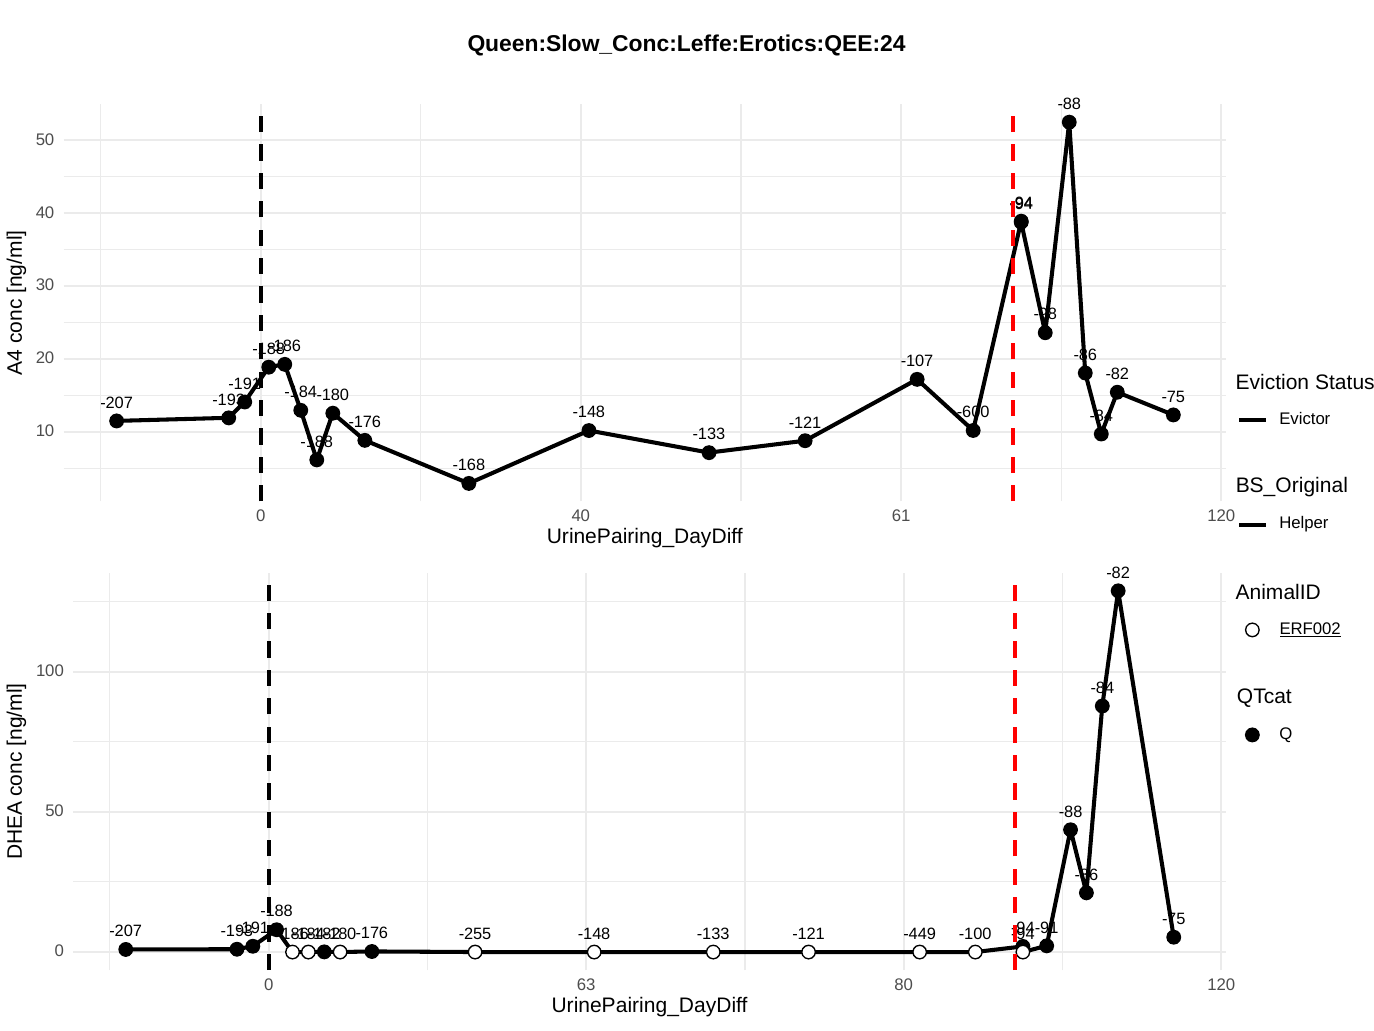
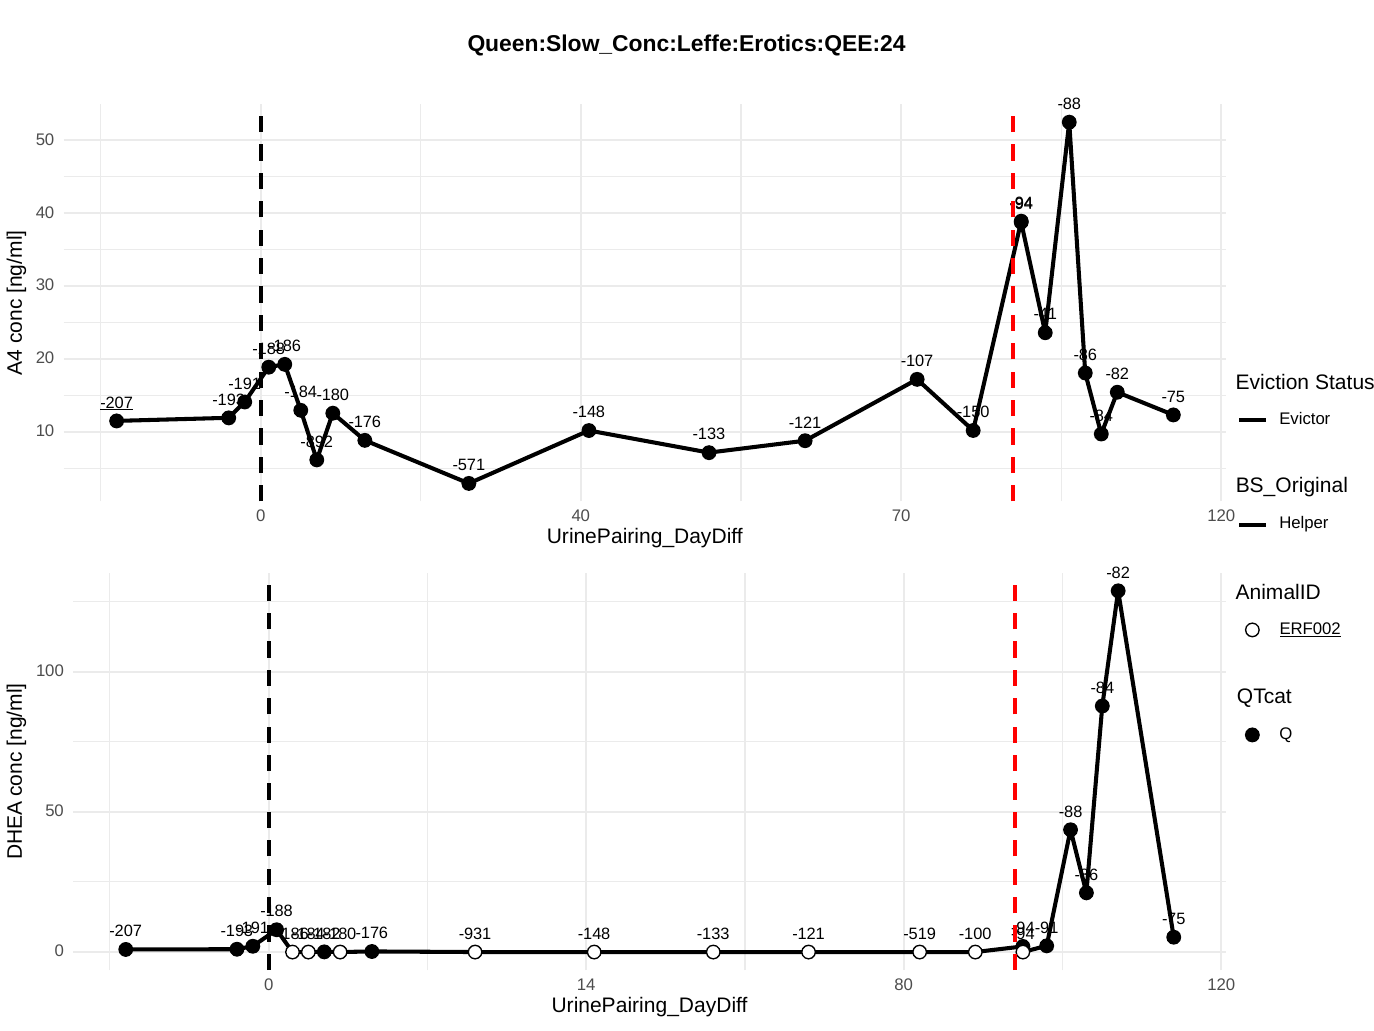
-98: -98 -> -41 (1045, 314)
-207 underline: none -> present (117, 403)
-600: -600 -> -150 (973, 412)
-188: -188 -> -892 (317, 441)
-168: -168 -> -571 (469, 465)
61: 61 -> 70 (901, 516)
-255: -255 -> -931 (475, 933)
-449: -449 -> -519 (920, 933)
63: 63 -> 14 (586, 984)
